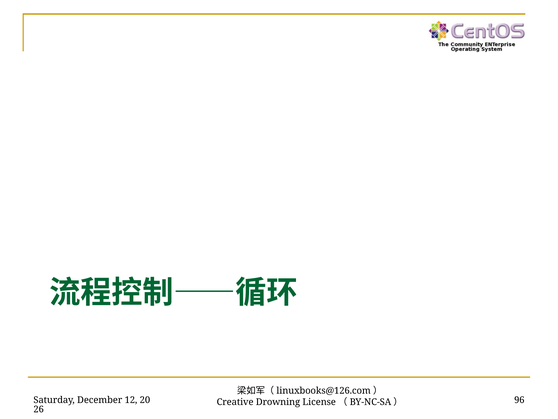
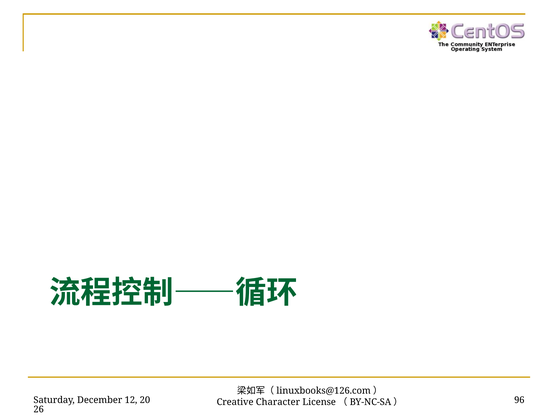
Drowning: Drowning -> Character (278, 401)
